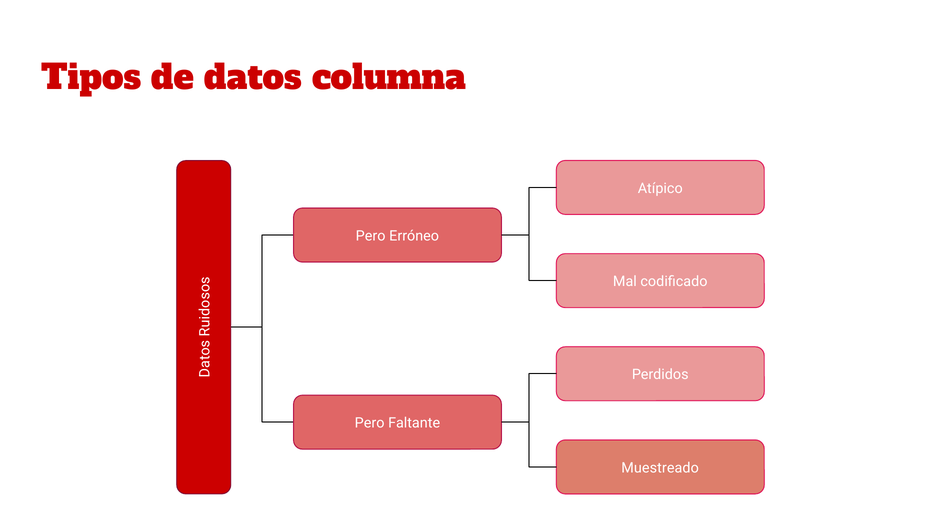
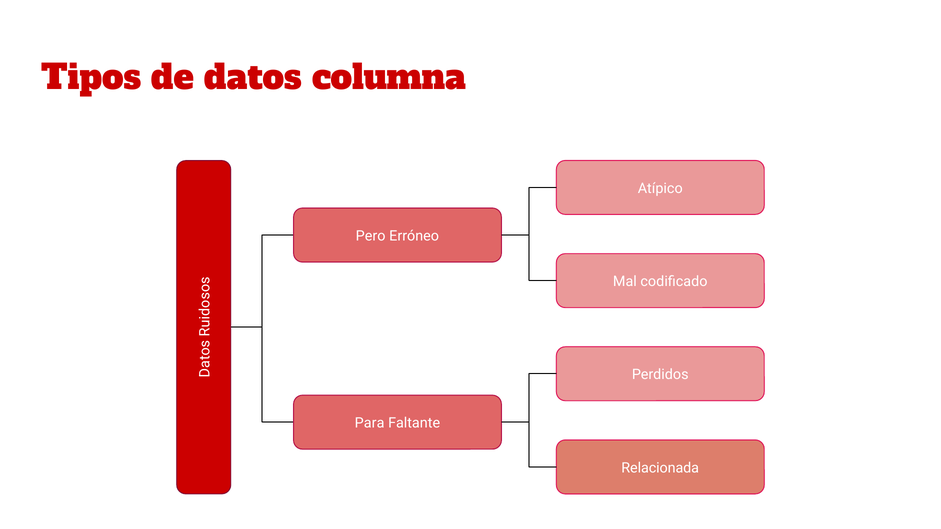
Pero: Pero -> Para (370, 423)
Muestreado: Muestreado -> Relacionada (660, 468)
